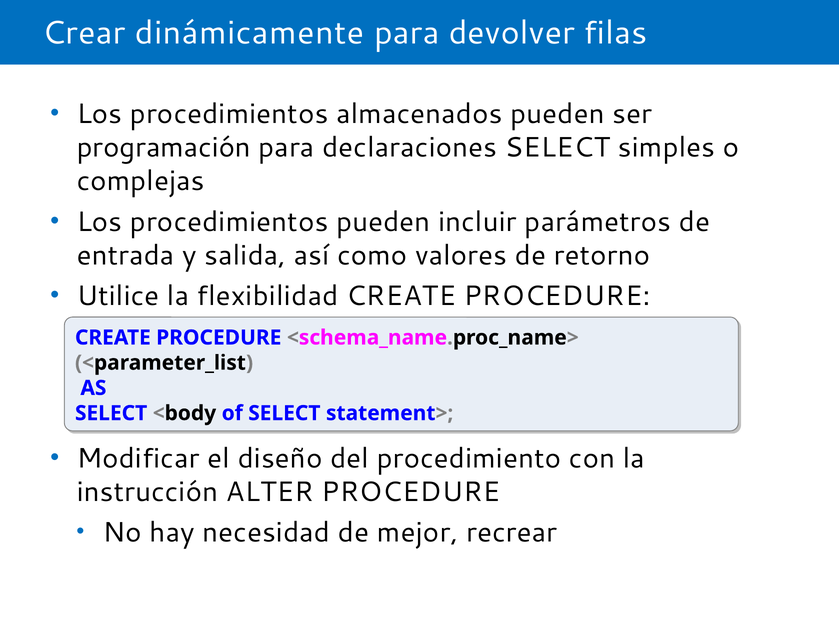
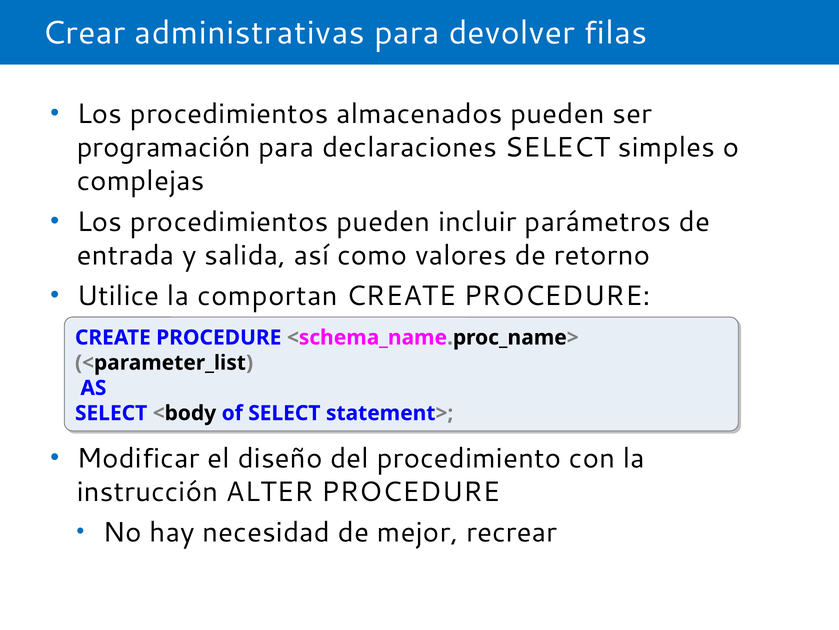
dinámicamente: dinámicamente -> administrativas (250, 33)
flexibilidad: flexibilidad -> comportan (268, 296)
